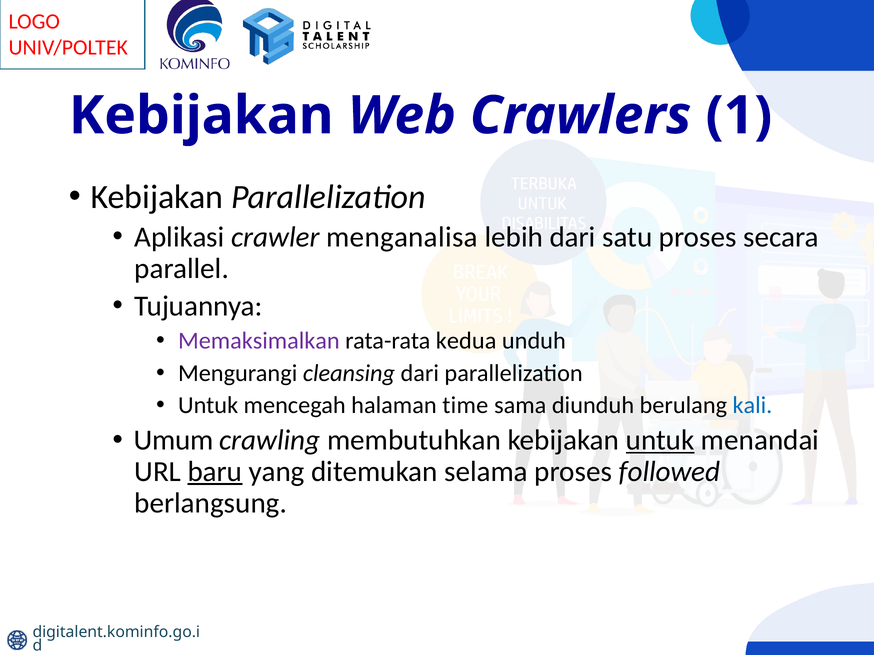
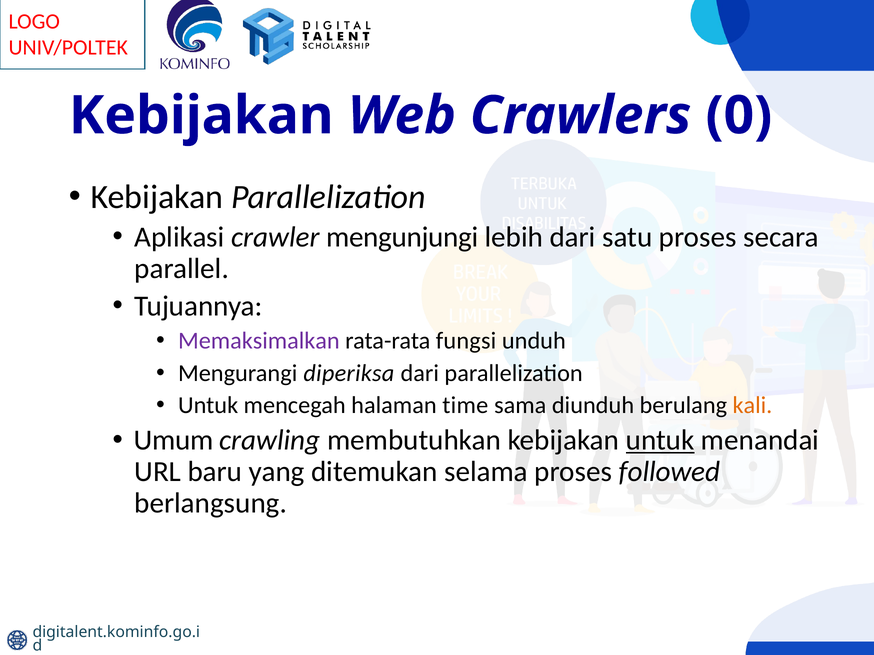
1: 1 -> 0 (739, 116)
menganalisa: menganalisa -> mengunjungi (402, 237)
kedua: kedua -> fungsi (466, 341)
cleansing: cleansing -> diperiksa (349, 373)
kali colour: blue -> orange (752, 406)
baru underline: present -> none (215, 472)
